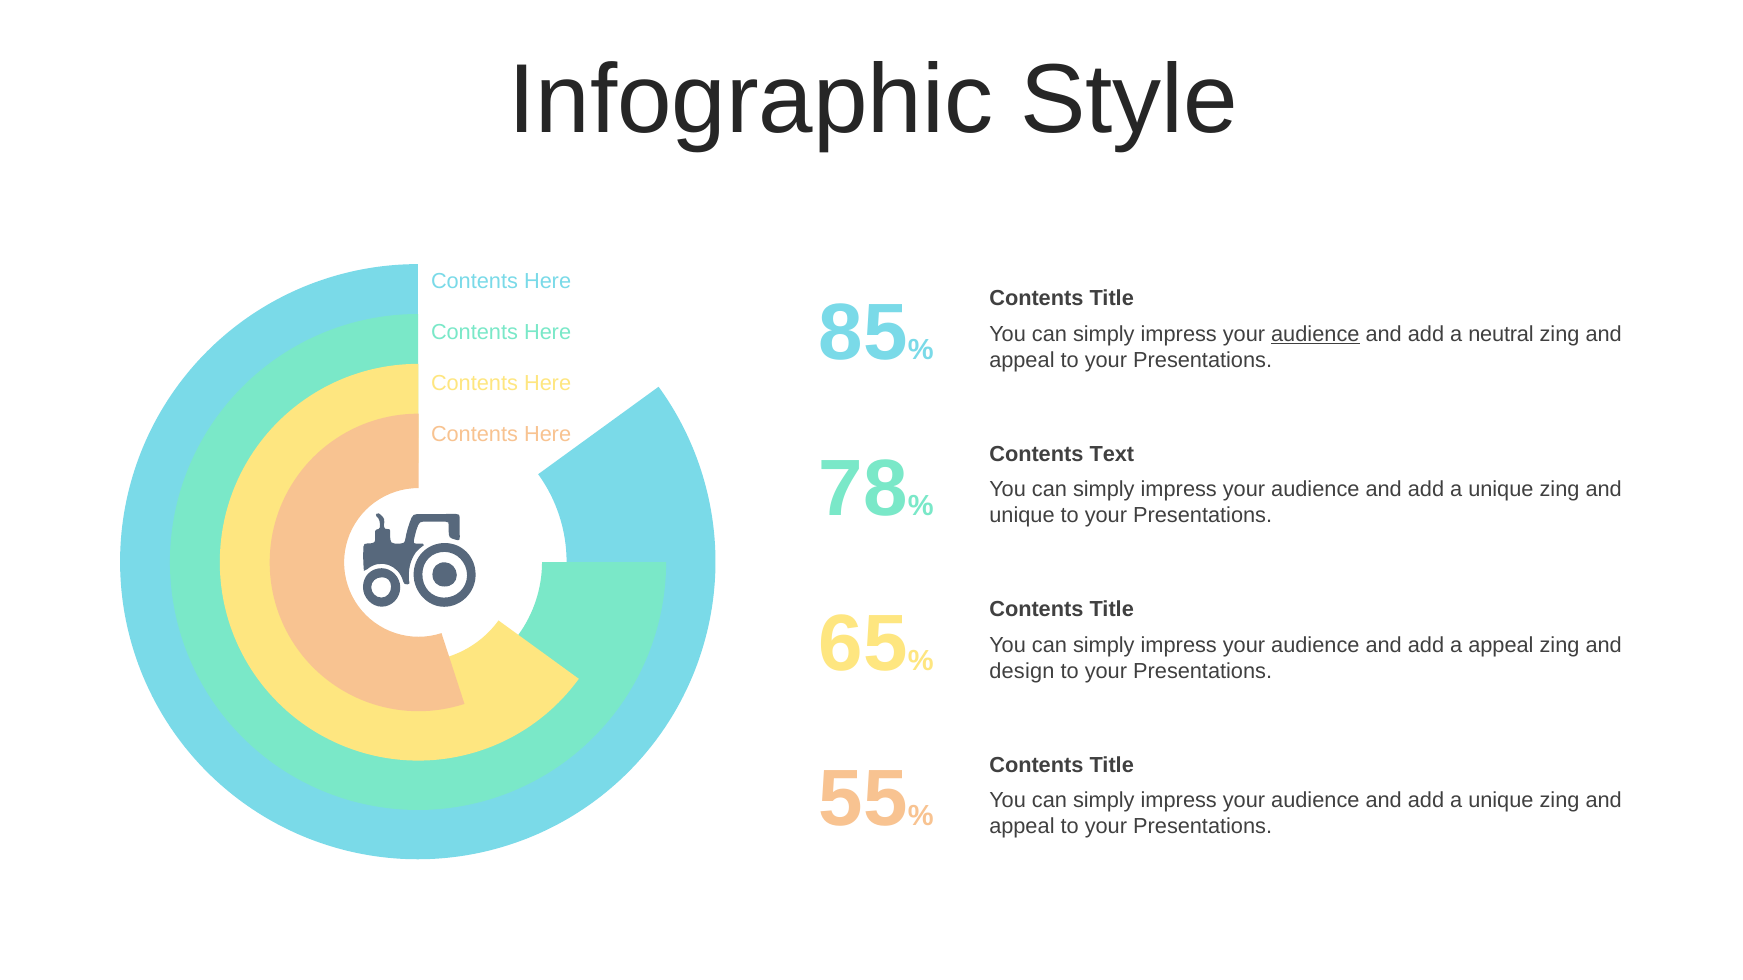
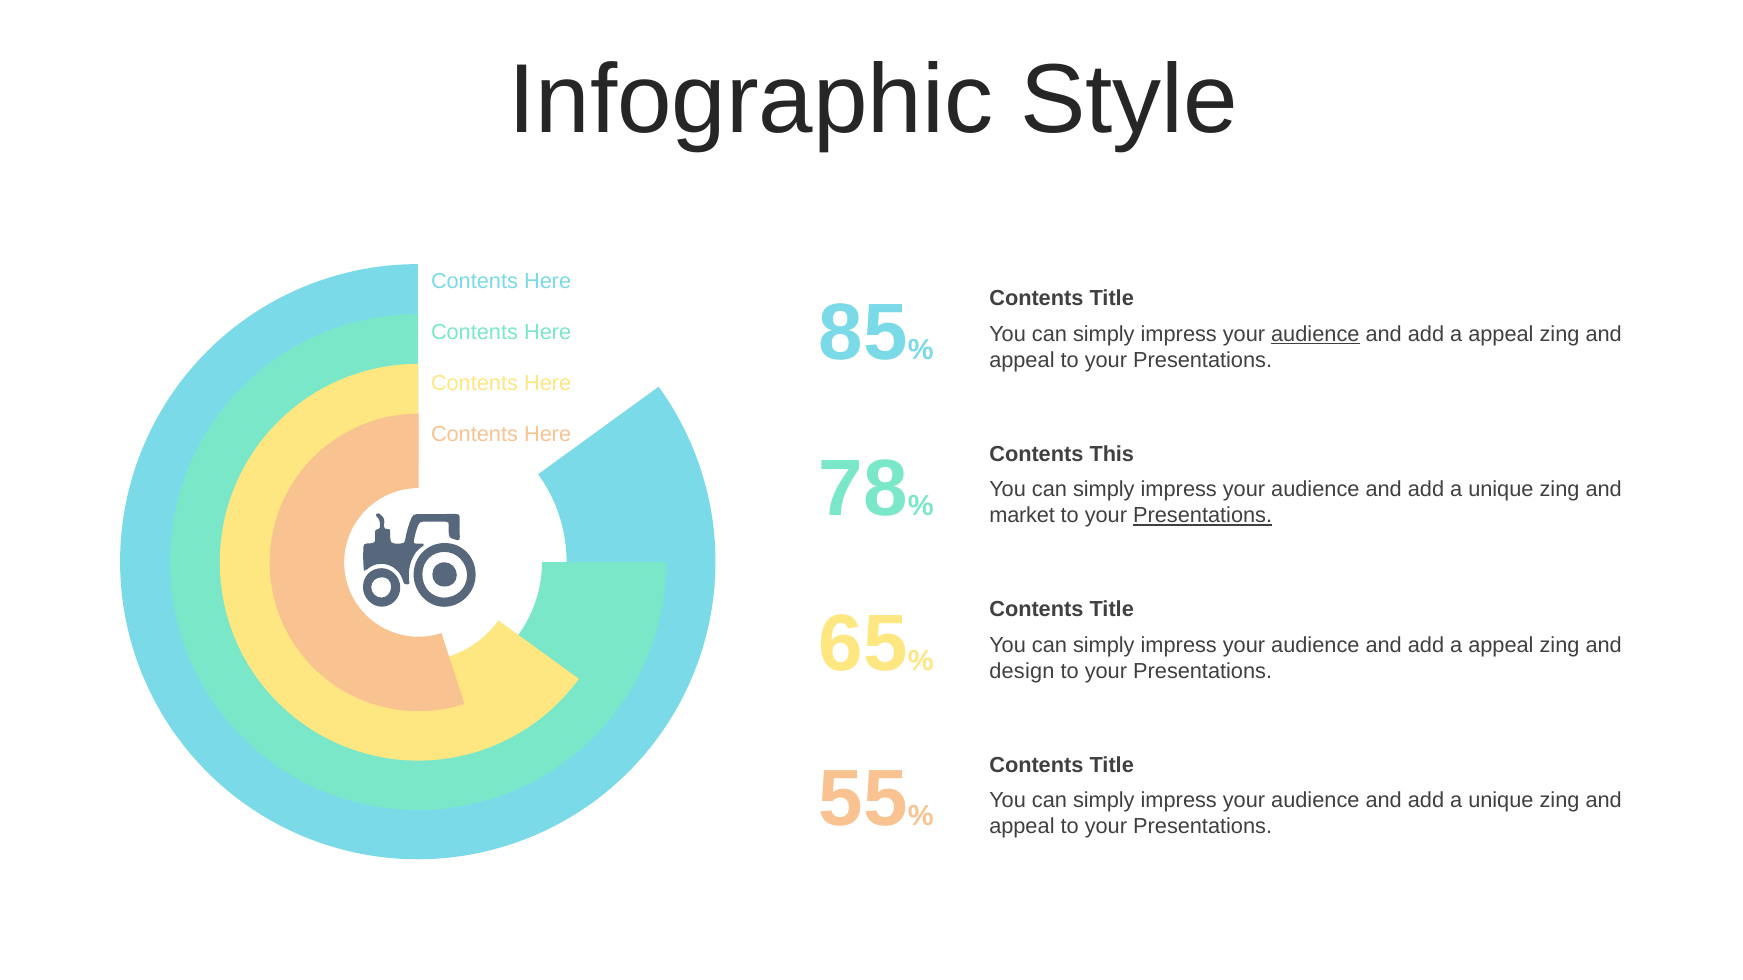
neutral: neutral -> appeal (1501, 334)
Text: Text -> This (1112, 454)
unique: unique -> market (1022, 516)
Presentations underline: none -> present (1203, 516)
